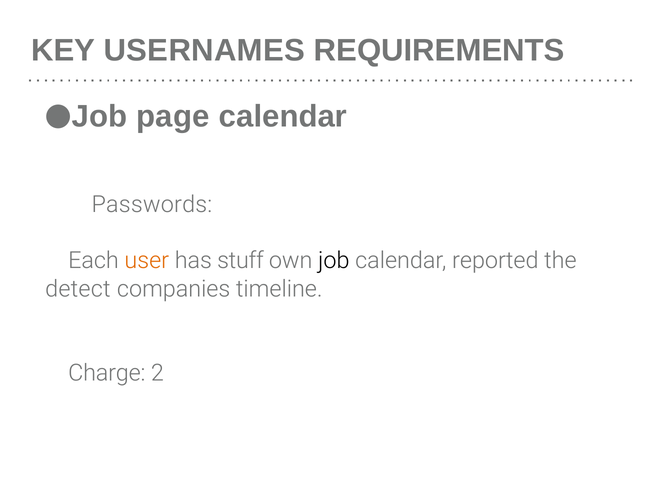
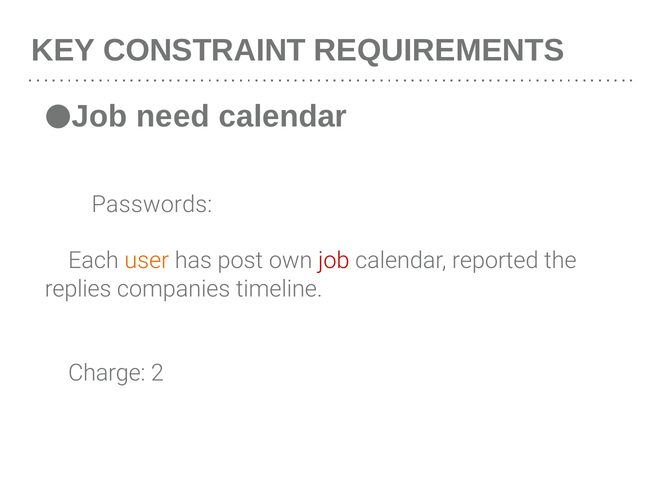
USERNAMES: USERNAMES -> CONSTRAINT (205, 51)
page: page -> need (173, 116)
stuff: stuff -> post (240, 261)
job colour: black -> red (334, 261)
detect: detect -> replies (78, 289)
